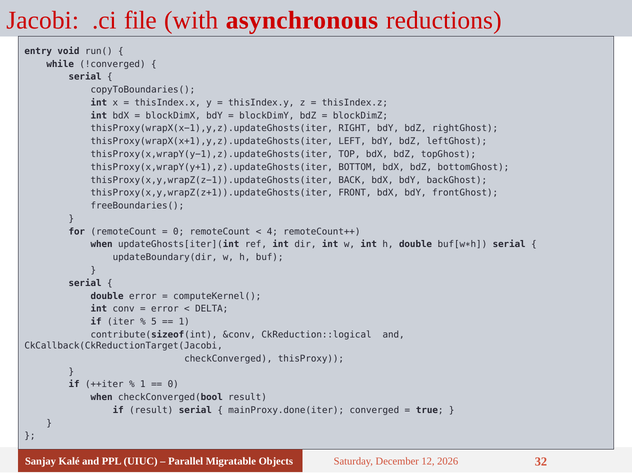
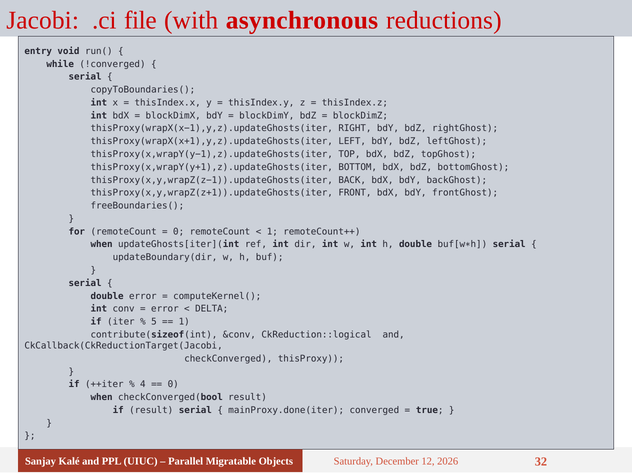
4: 4 -> 1 (272, 232)
1: 1 -> 4 (143, 384)
